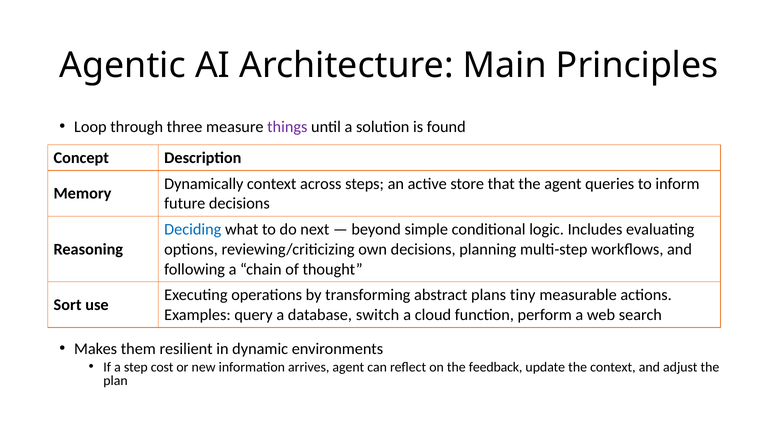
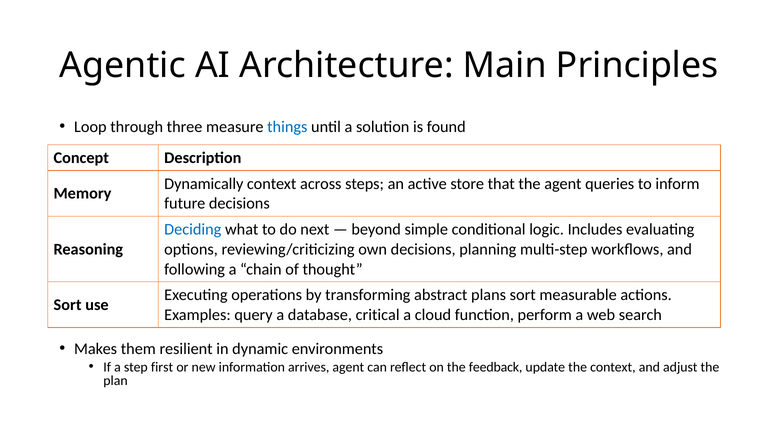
things colour: purple -> blue (287, 127)
plans tiny: tiny -> sort (523, 295)
switch: switch -> critical (378, 315)
cost: cost -> first (162, 367)
